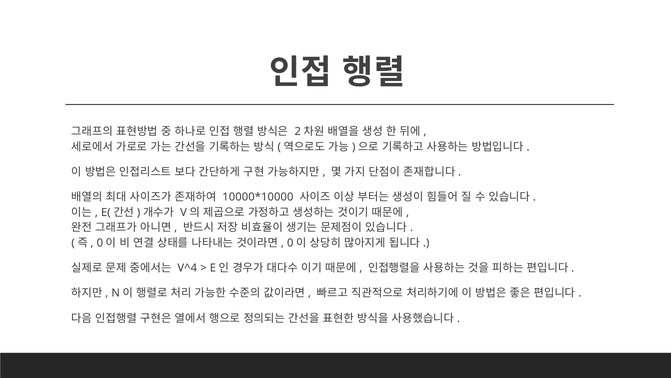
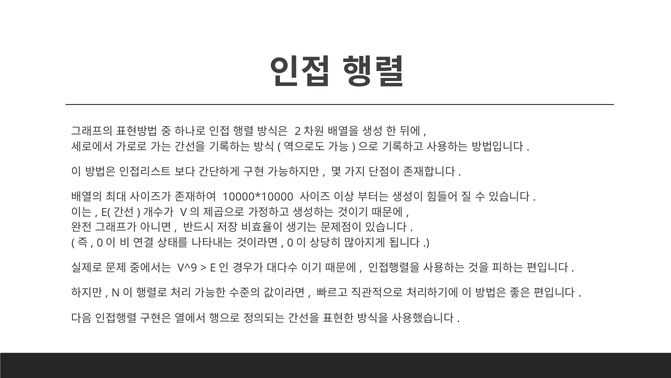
V^4: V^4 -> V^9 (187, 268)
